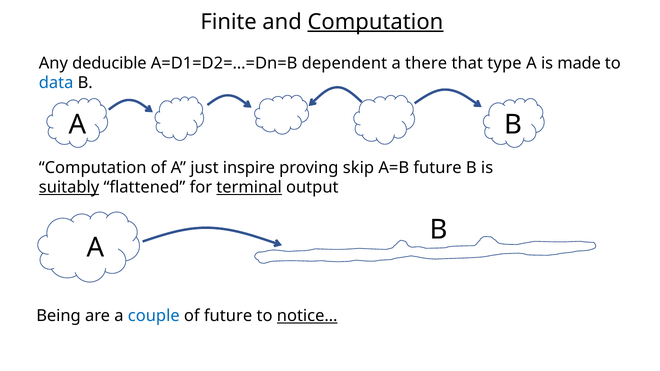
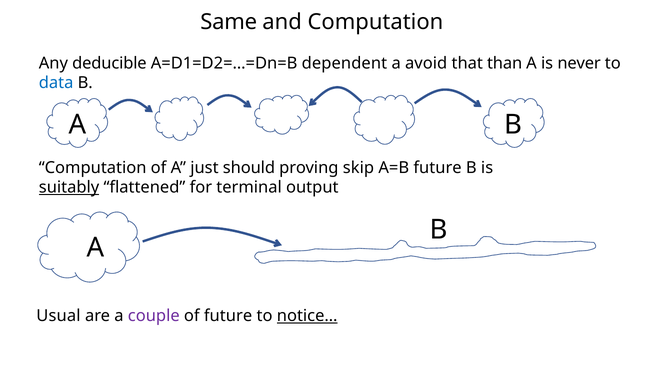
Finite: Finite -> Same (229, 22)
Computation underline: present -> none (375, 22)
there: there -> avoid (426, 63)
type: type -> than (505, 63)
made: made -> never (579, 63)
inspire: inspire -> should (249, 168)
terminal underline: present -> none (249, 188)
Being: Being -> Usual (58, 316)
couple colour: blue -> purple (154, 316)
